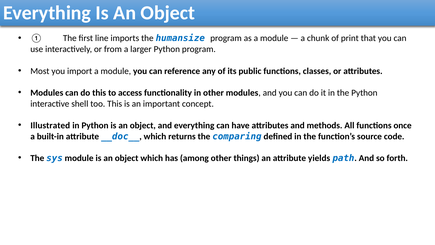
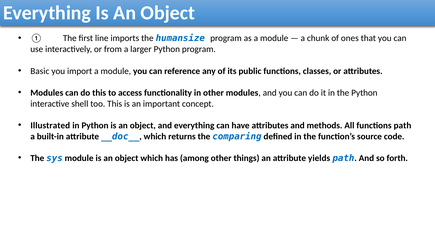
print: print -> ones (350, 38)
Most: Most -> Basic (40, 71)
functions once: once -> path (403, 125)
